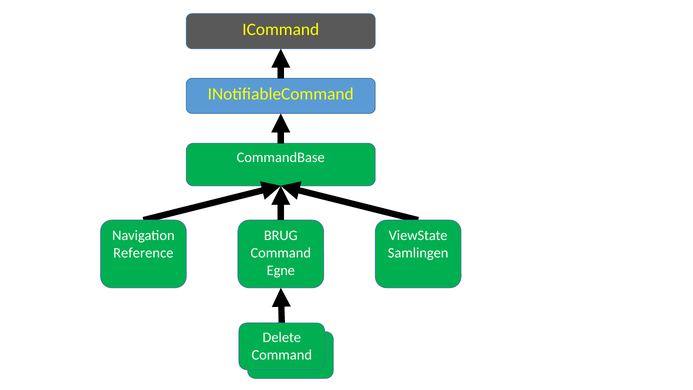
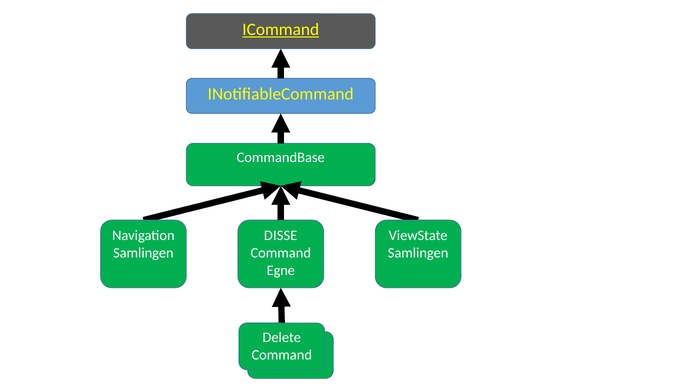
ICommand underline: none -> present (281, 29)
BRUG: BRUG -> DISSE (281, 236)
Reference: Reference -> Samlingen (143, 253)
